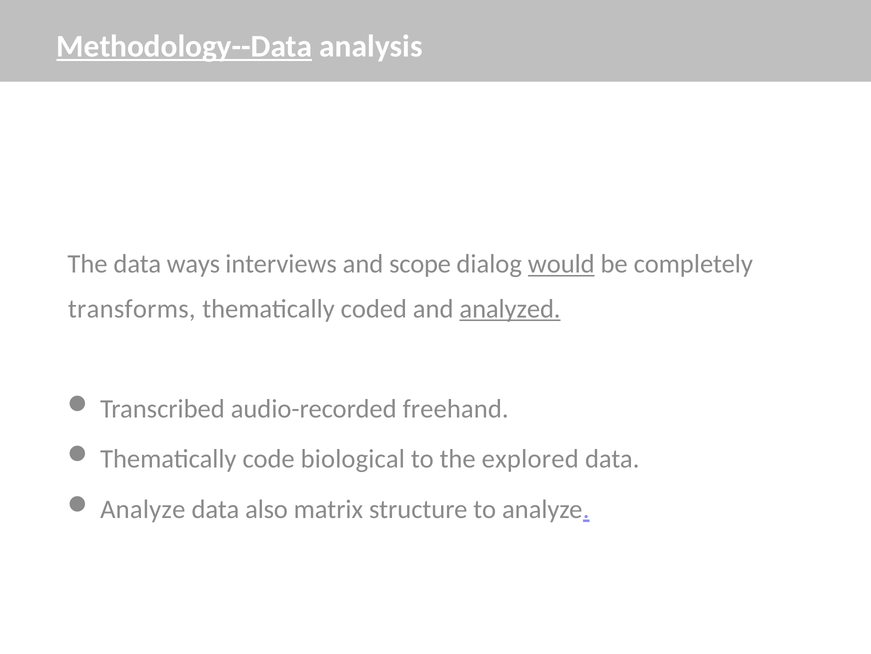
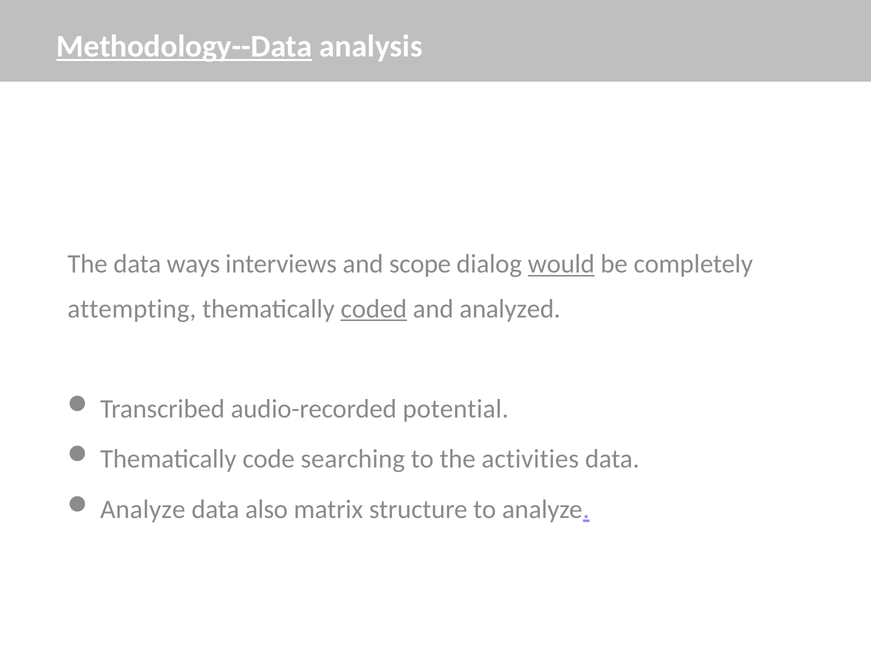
transforms: transforms -> attempting (132, 308)
coded underline: none -> present (374, 308)
analyzed underline: present -> none (510, 308)
freehand: freehand -> potential (456, 408)
biological: biological -> searching (353, 458)
explored: explored -> activities (530, 458)
